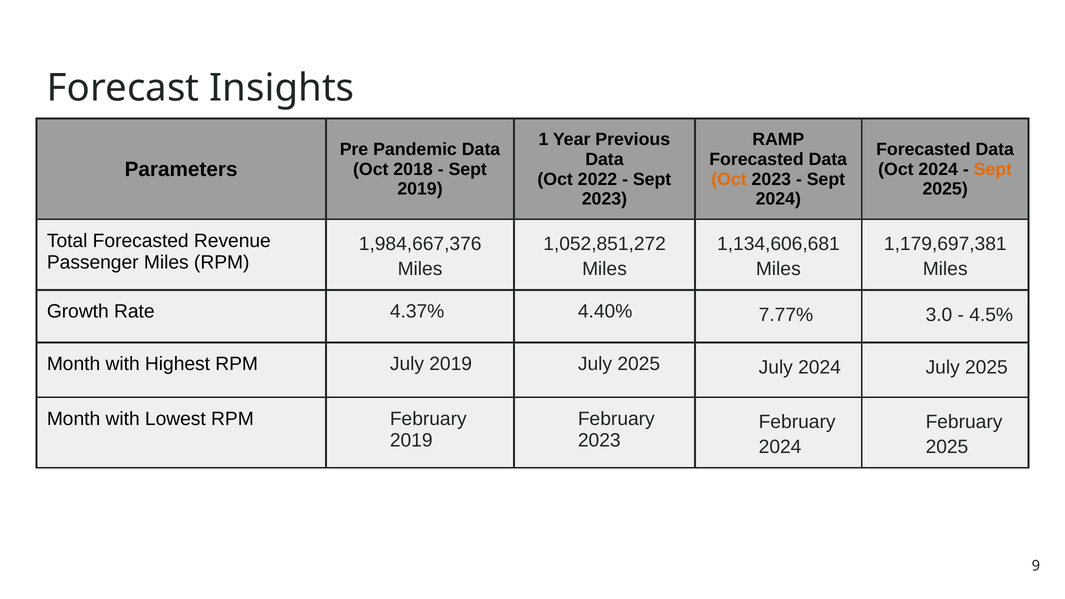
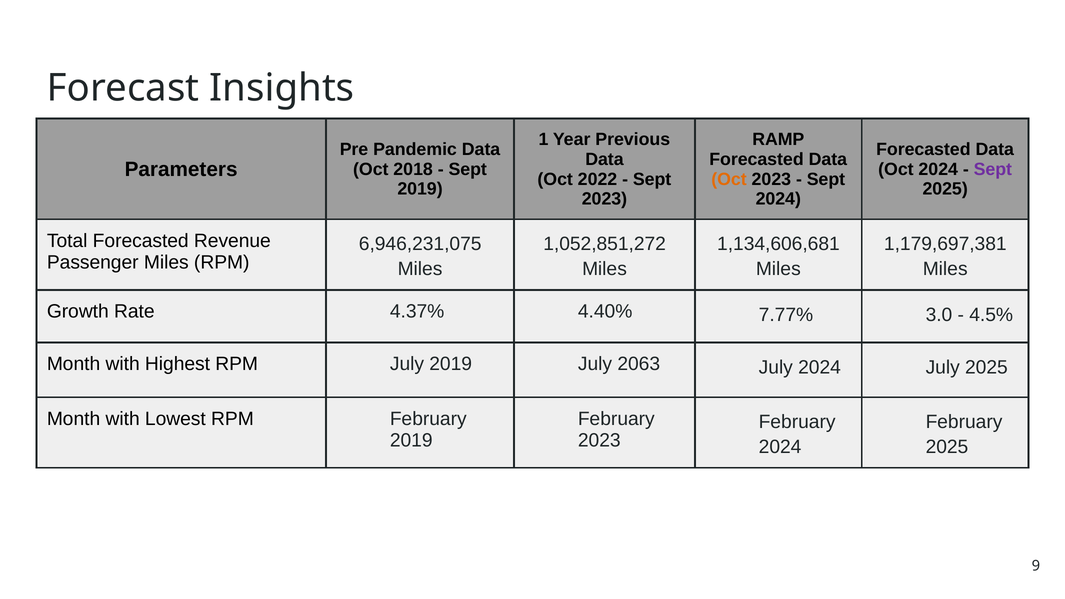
Sept colour: orange -> purple (993, 169)
1,984,667,376: 1,984,667,376 -> 6,946,231,075 (420, 244)
2019 July 2025: 2025 -> 2063 (639, 364)
